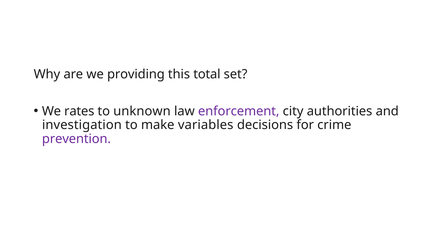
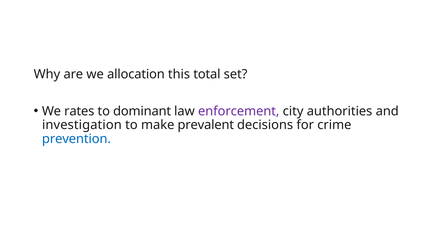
providing: providing -> allocation (136, 74)
unknown: unknown -> dominant (142, 111)
variables: variables -> prevalent (206, 125)
prevention colour: purple -> blue (76, 139)
